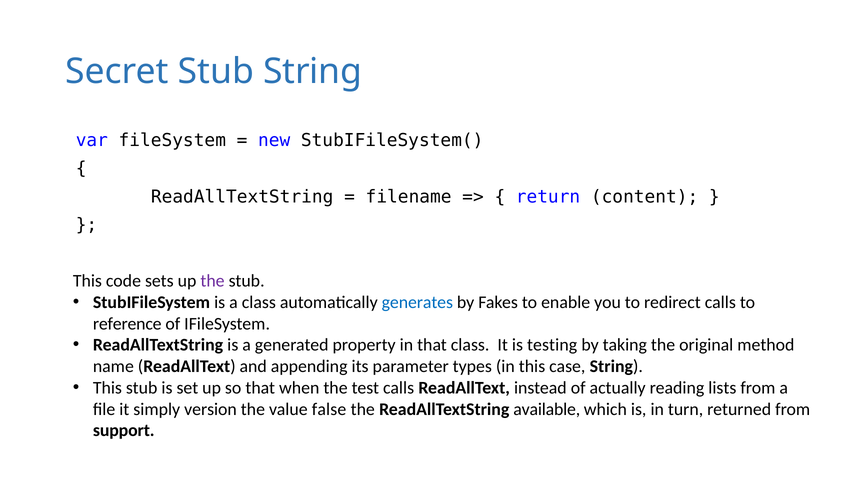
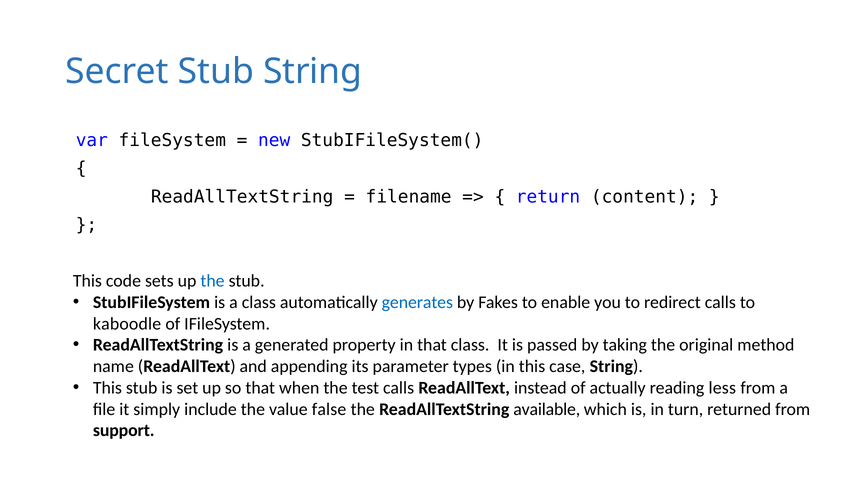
the colour: purple -> blue (213, 281)
reference: reference -> kaboodle (127, 324)
testing: testing -> passed (552, 345)
lists: lists -> less (722, 388)
version: version -> include (210, 409)
